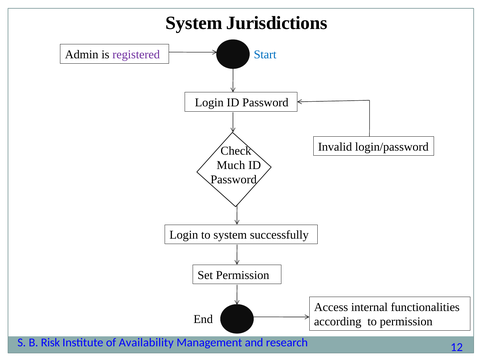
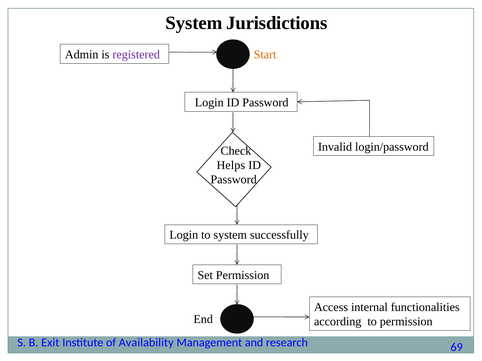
Start colour: blue -> orange (265, 55)
Much: Much -> Helps (231, 165)
Risk: Risk -> Exit (50, 343)
12: 12 -> 69 (457, 348)
